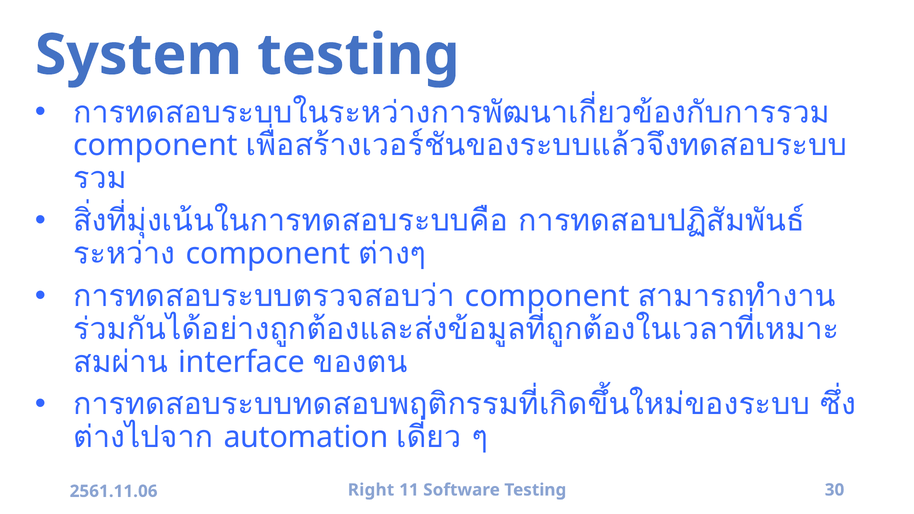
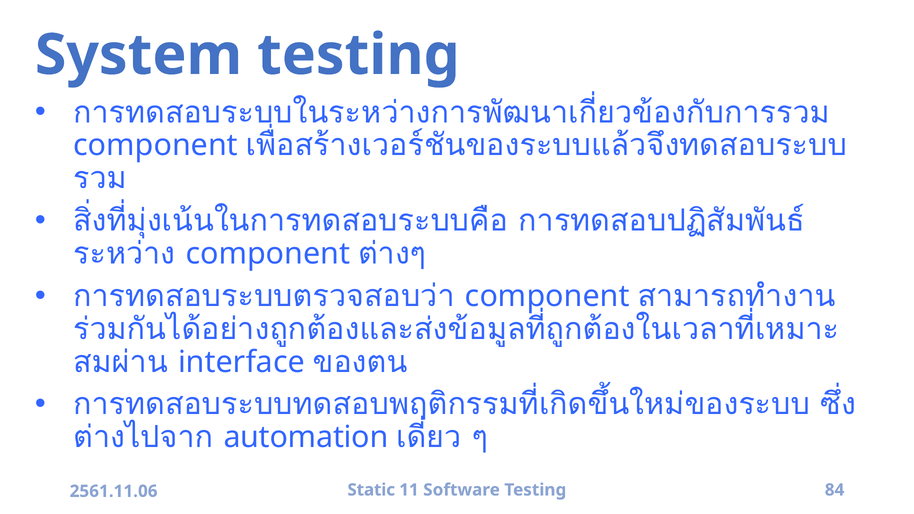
Right: Right -> Static (371, 490)
30: 30 -> 84 (835, 490)
